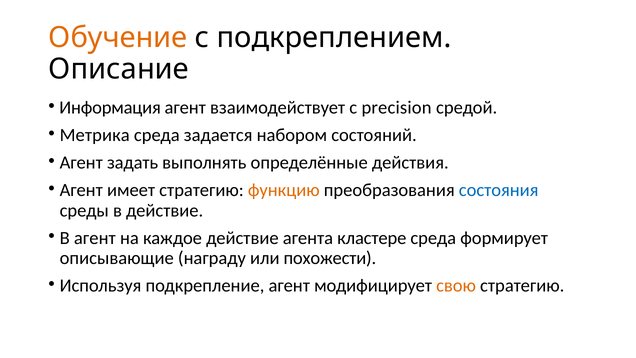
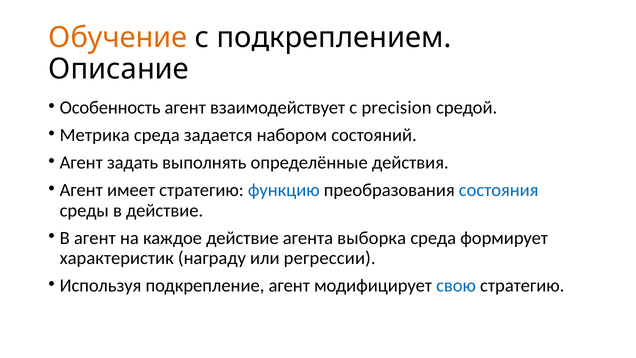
Информация: Информация -> Особенность (110, 108)
функцию colour: orange -> blue (284, 190)
кластере: кластере -> выборка (372, 238)
описывающие: описывающие -> характеристик (117, 258)
похожести: похожести -> регрессии (330, 258)
свою colour: orange -> blue (456, 285)
